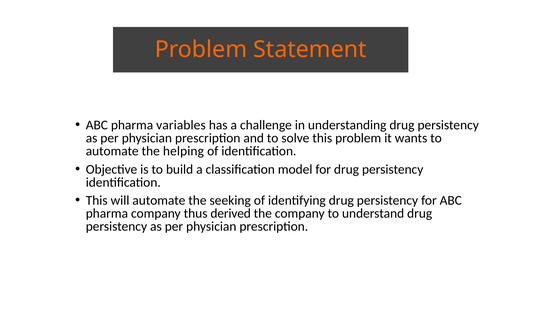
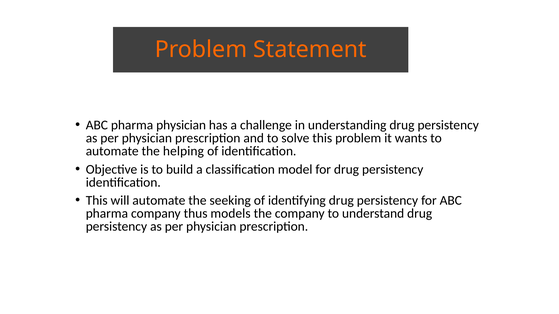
pharma variables: variables -> physician (181, 125)
derived: derived -> models (231, 214)
